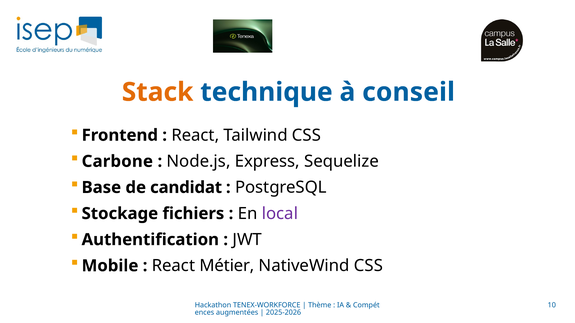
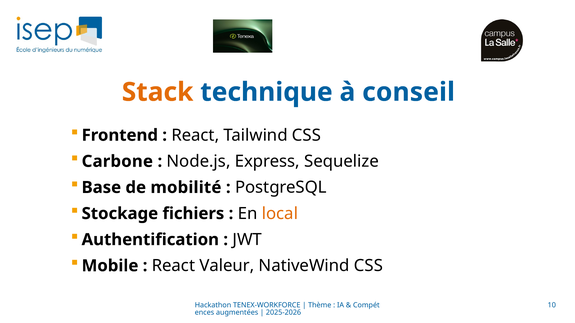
candidat: candidat -> mobilité (186, 188)
local colour: purple -> orange (280, 214)
Métier: Métier -> Valeur (227, 266)
